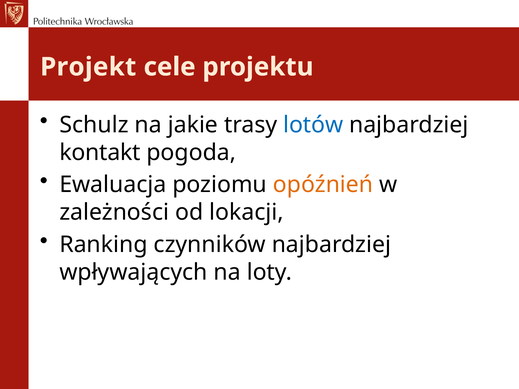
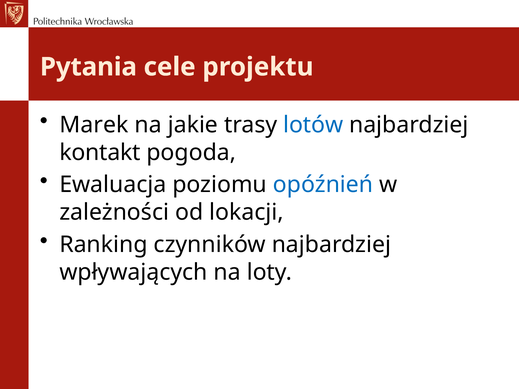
Projekt: Projekt -> Pytania (88, 67)
Schulz: Schulz -> Marek (94, 125)
opóźnień colour: orange -> blue (323, 185)
